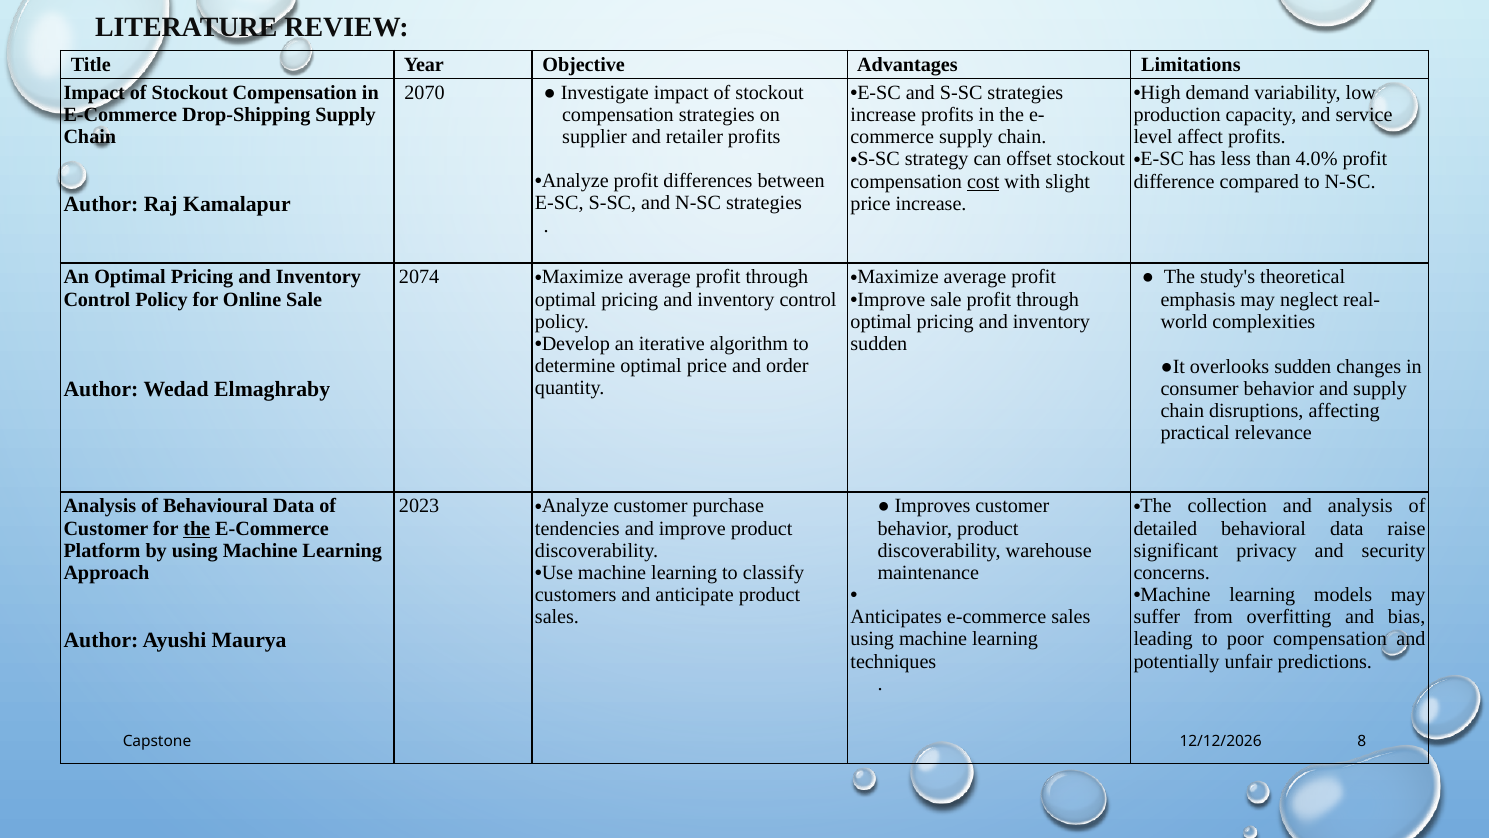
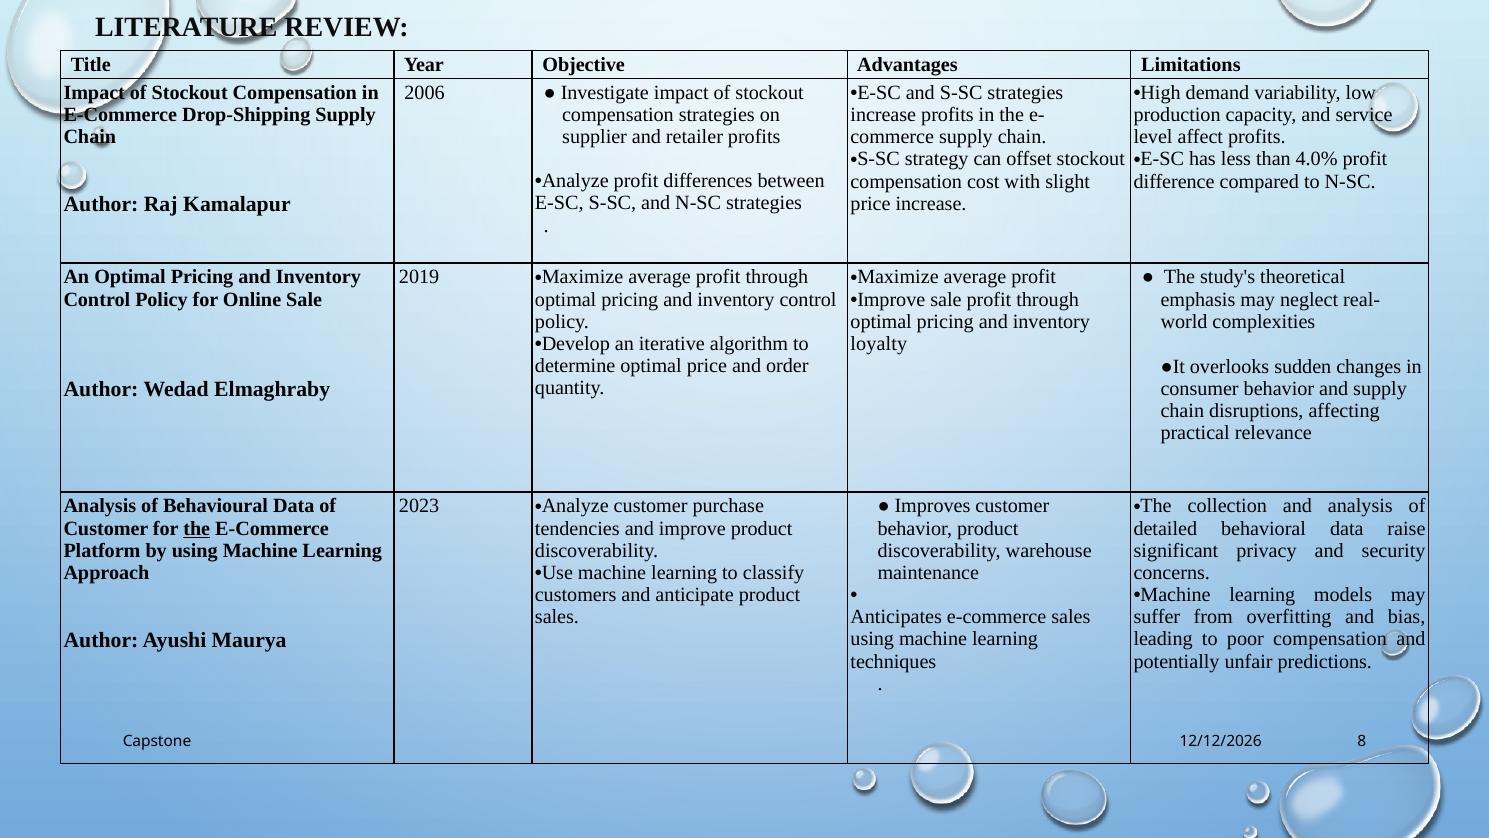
2070: 2070 -> 2006 (425, 93)
cost underline: present -> none (983, 181)
2074: 2074 -> 2019 (419, 277)
sudden: sudden -> loyalty (879, 344)
